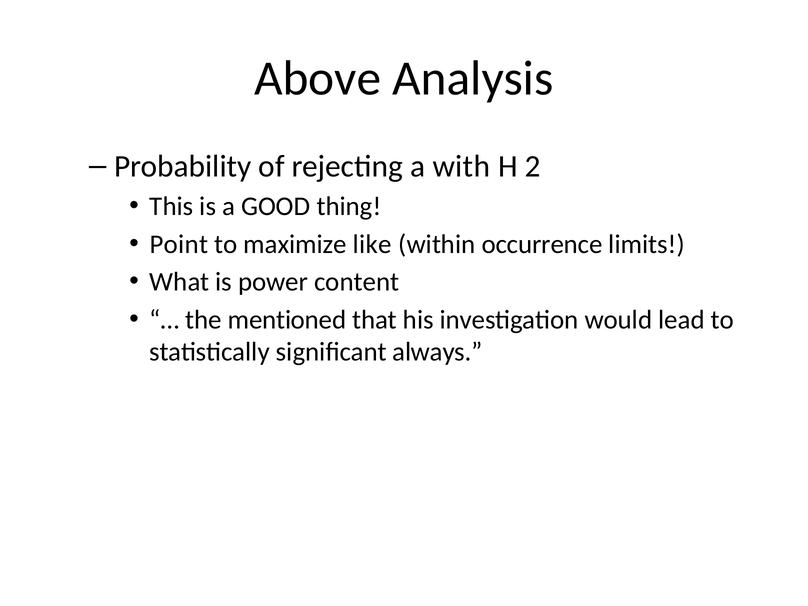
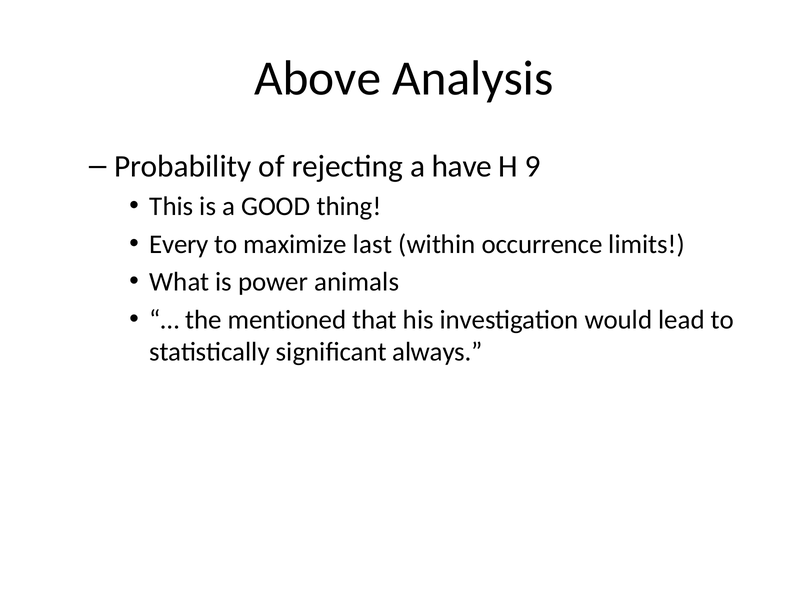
with: with -> have (462, 166)
2: 2 -> 9 (533, 166)
Point: Point -> Every (179, 244)
like: like -> last (372, 244)
content: content -> animals (357, 282)
